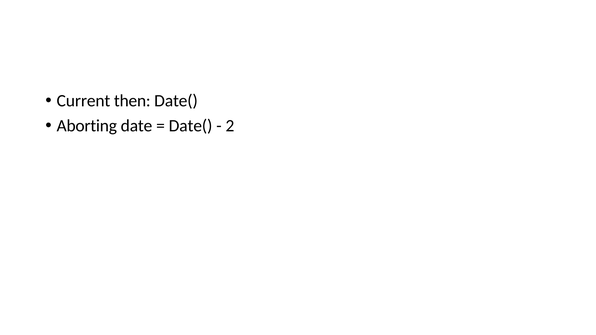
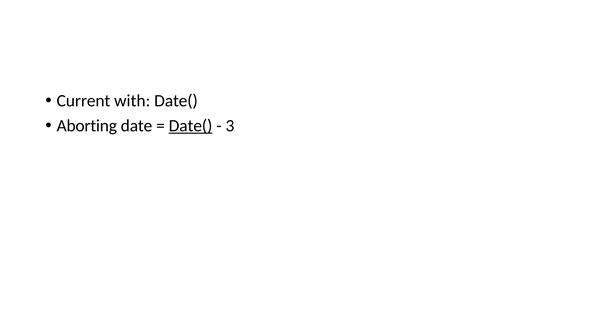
then: then -> with (132, 101)
Date( underline: none -> present (191, 126)
2: 2 -> 3 (230, 126)
